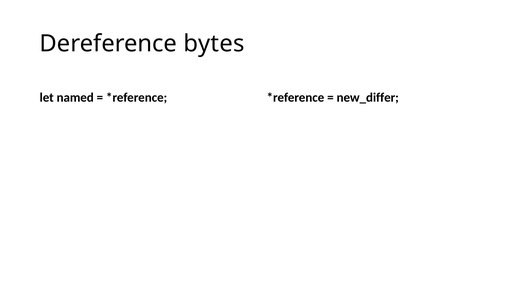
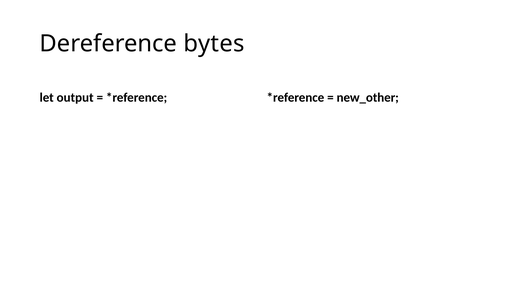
named: named -> output (75, 98)
new_differ: new_differ -> new_other (368, 98)
